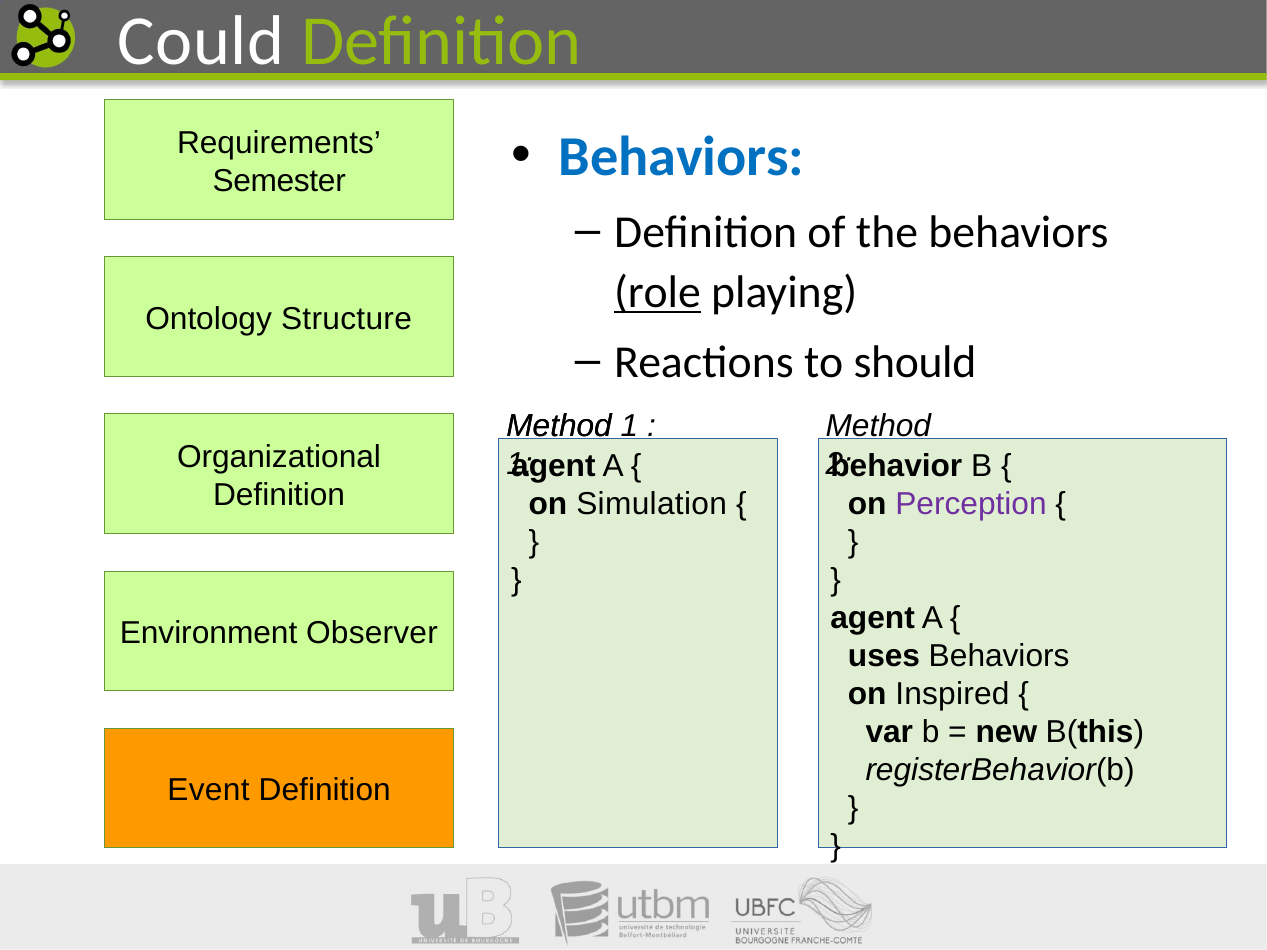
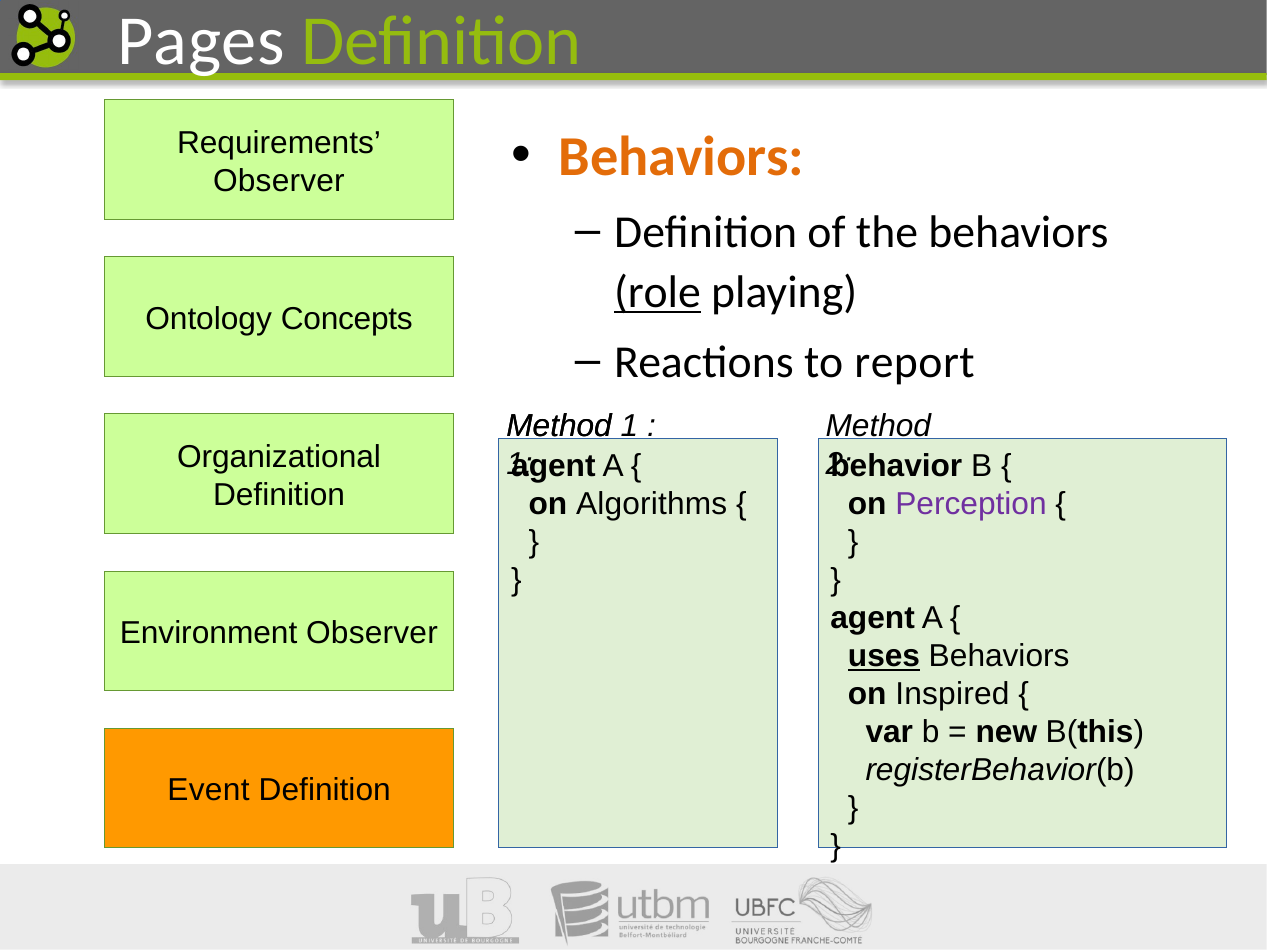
Could: Could -> Pages (201, 41)
Behaviors colour: blue -> orange (681, 157)
Semester: Semester -> Observer (279, 181)
Structure: Structure -> Concepts (347, 319)
should: should -> report (915, 362)
Simulation: Simulation -> Algorithms (652, 504)
uses underline: none -> present (884, 656)
